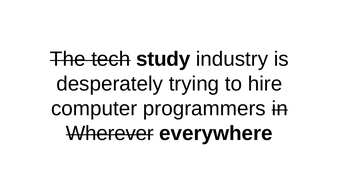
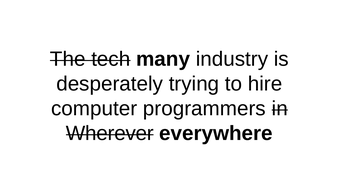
study: study -> many (163, 59)
